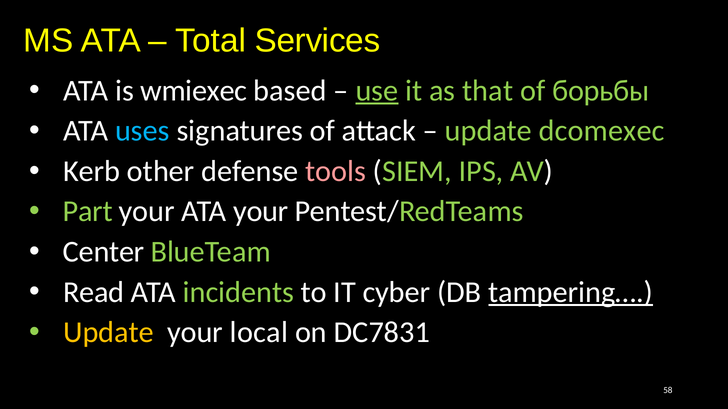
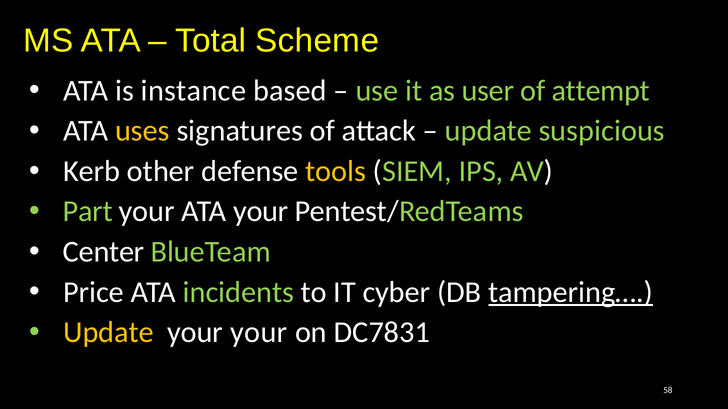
Services: Services -> Scheme (317, 41)
wmiexec: wmiexec -> instance (193, 91)
use underline: present -> none (377, 91)
that: that -> user (488, 91)
борьбы: борьбы -> attempt (601, 91)
uses colour: light blue -> yellow (142, 131)
dcomexec: dcomexec -> suspicious (602, 131)
tools colour: pink -> yellow (336, 171)
Read: Read -> Price (94, 292)
your local: local -> your (259, 333)
